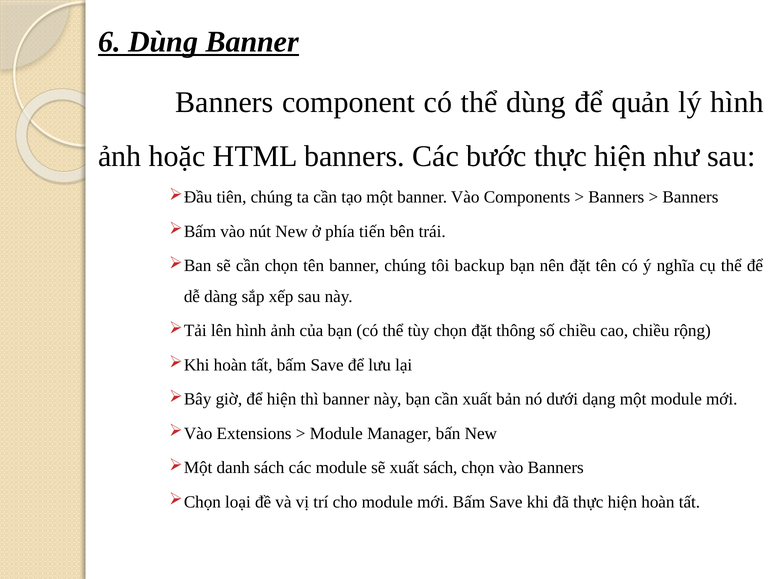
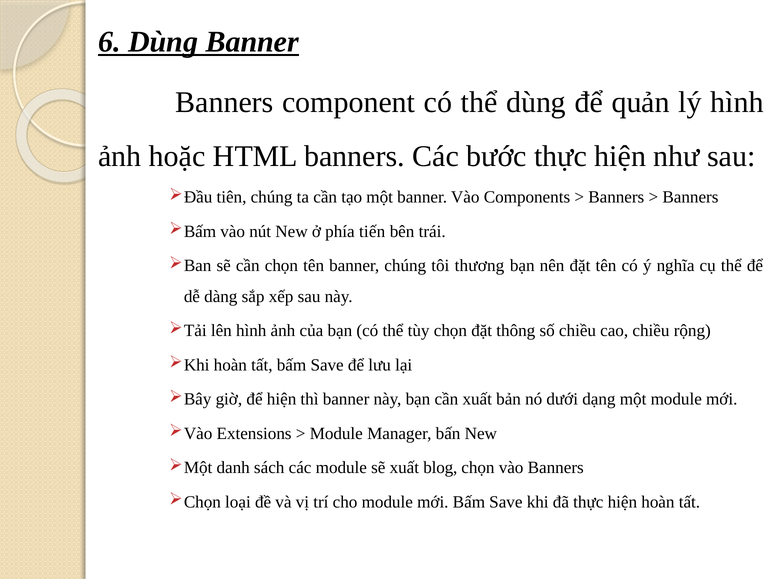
backup: backup -> thương (479, 266)
xuất sách: sách -> blog (440, 468)
